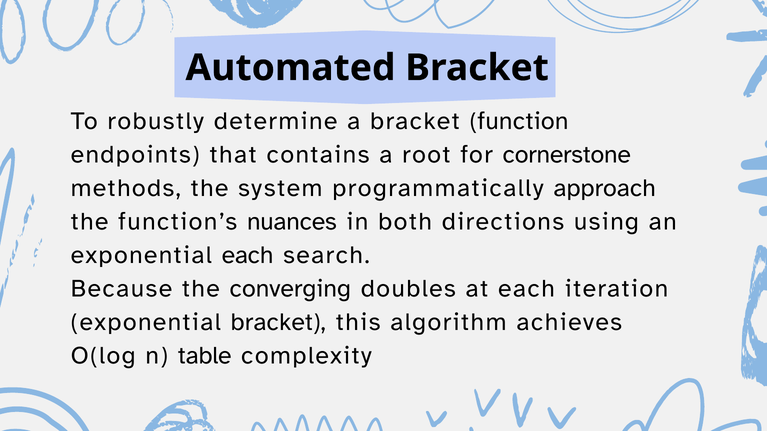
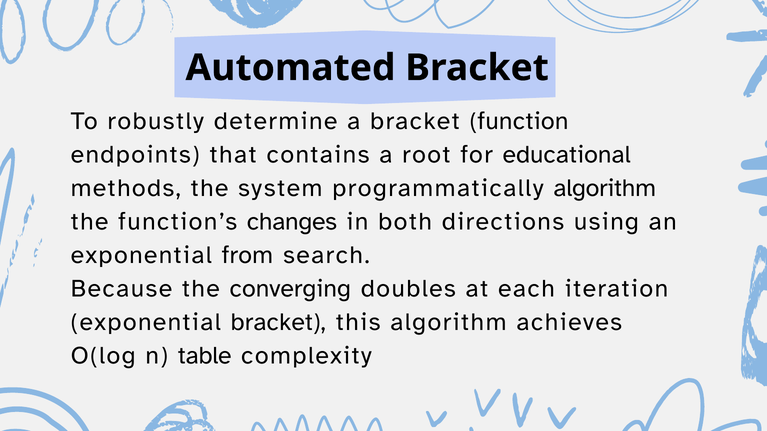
cornerstone: cornerstone -> educational (567, 155)
programmatically approach: approach -> algorithm (605, 188)
nuances: nuances -> changes (292, 222)
exponential each: each -> from (247, 255)
